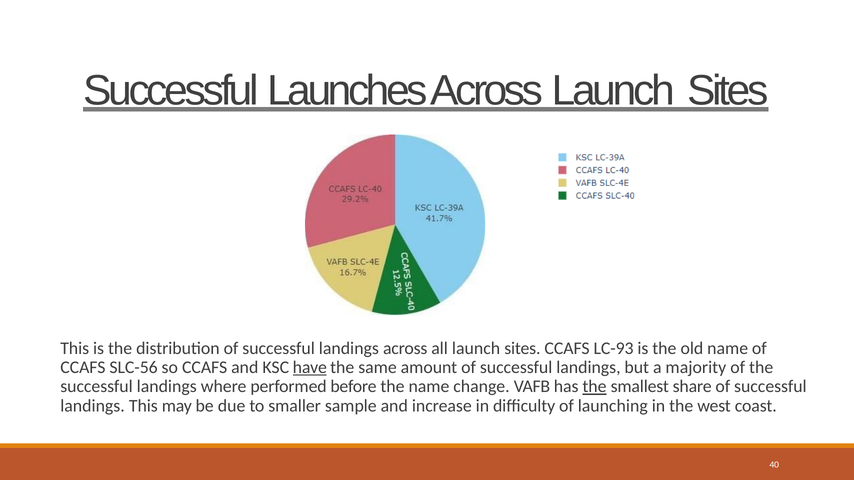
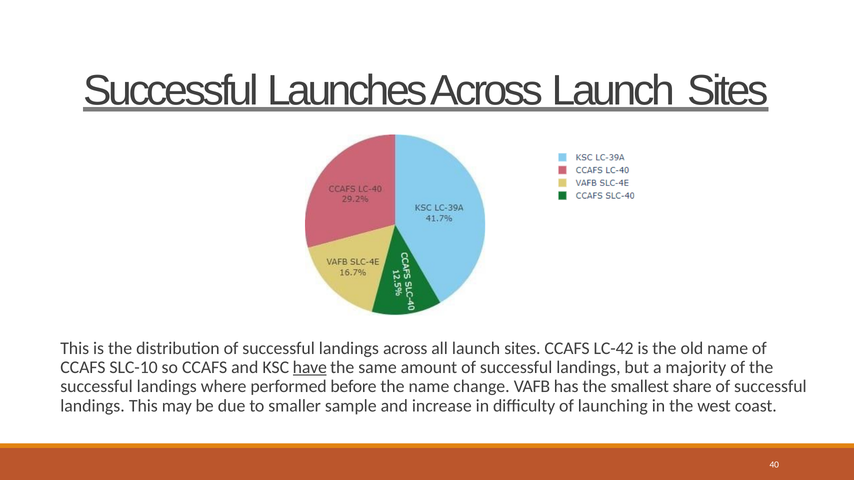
LC-93: LC-93 -> LC-42 (614, 348)
SLC-56: SLC-56 -> SLC-10 (134, 368)
the underline: present -> none (594, 387)
